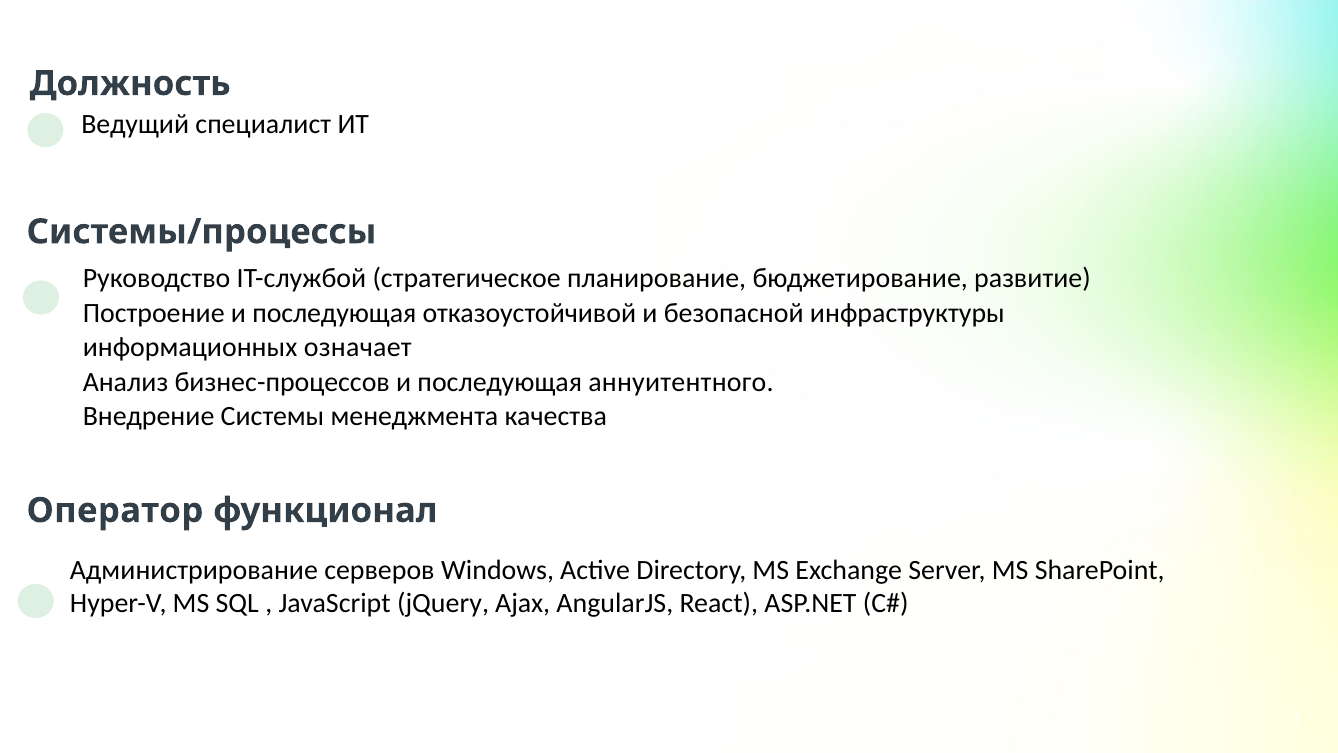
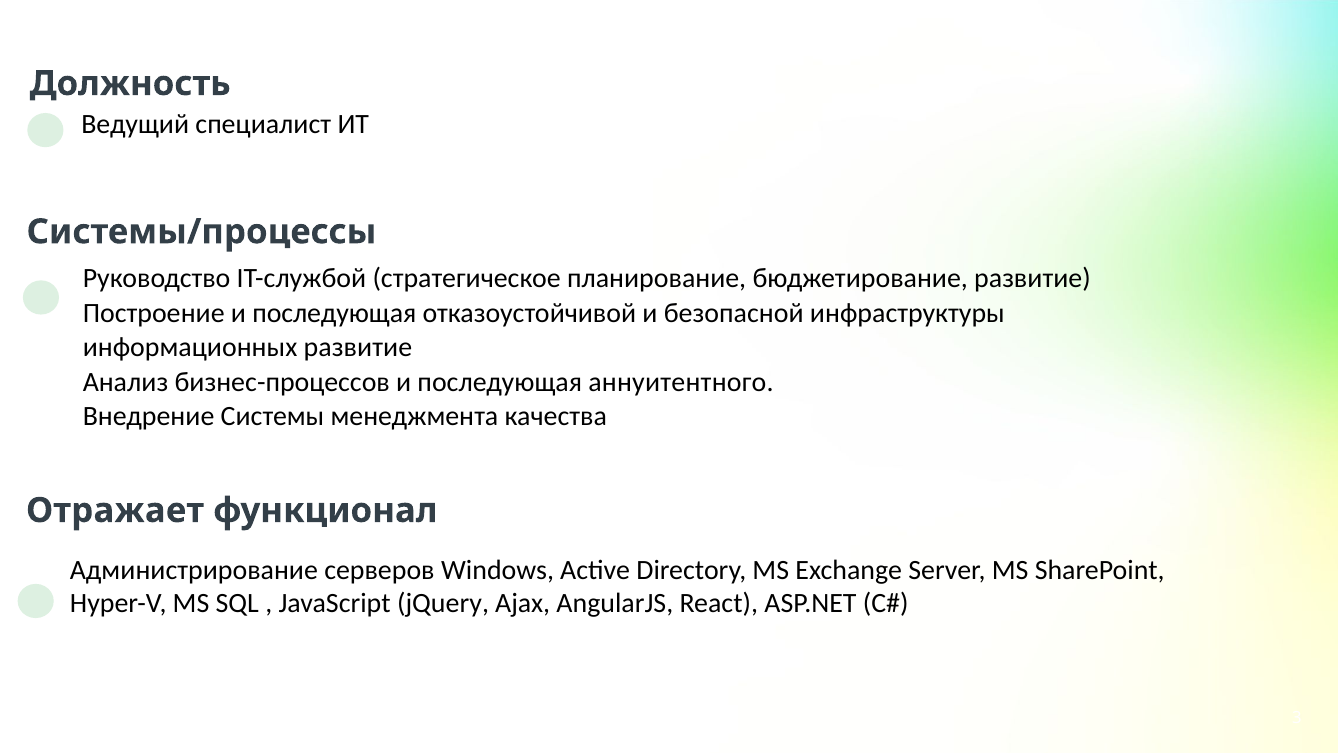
информационных означает: означает -> развитие (358, 347)
Оператор: Оператор -> Отражает (115, 510)
